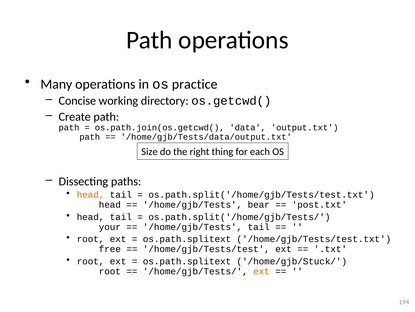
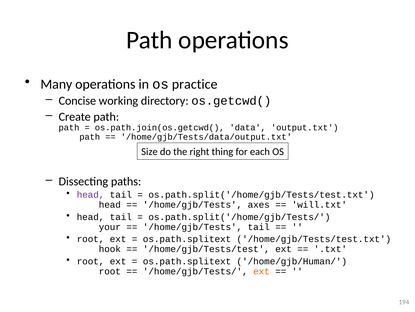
head colour: orange -> purple (91, 194)
bear: bear -> axes (259, 204)
post.txt: post.txt -> will.txt (319, 204)
free: free -> hook (110, 249)
/home/gjb/Stuck/: /home/gjb/Stuck/ -> /home/gjb/Human/ (292, 261)
